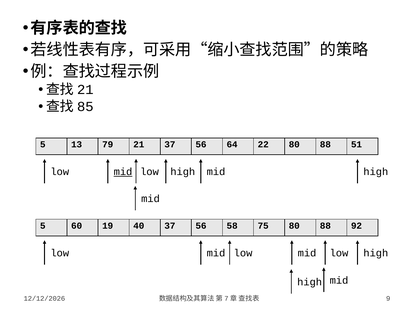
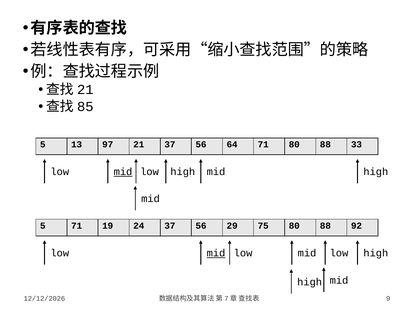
79: 79 -> 97 (108, 145)
64 22: 22 -> 71 (263, 145)
51: 51 -> 33 (357, 145)
5 60: 60 -> 71 (77, 226)
40: 40 -> 24 (139, 226)
58: 58 -> 29 (232, 226)
mid underline: none -> present (216, 254)
